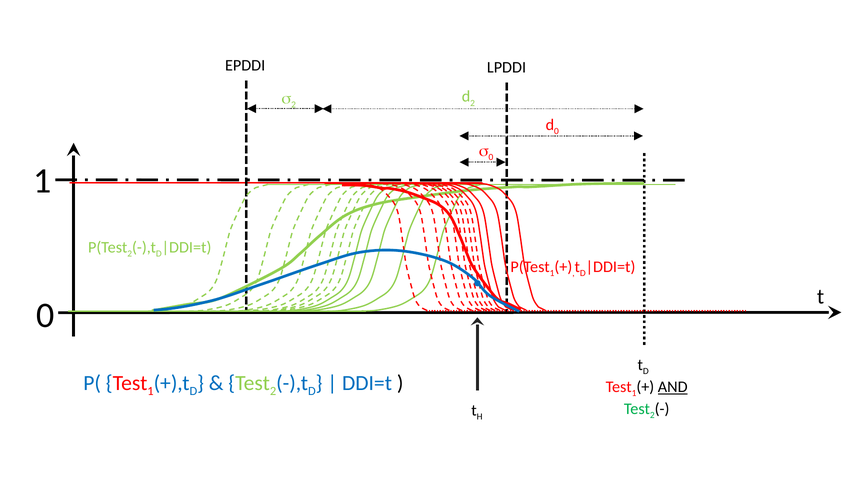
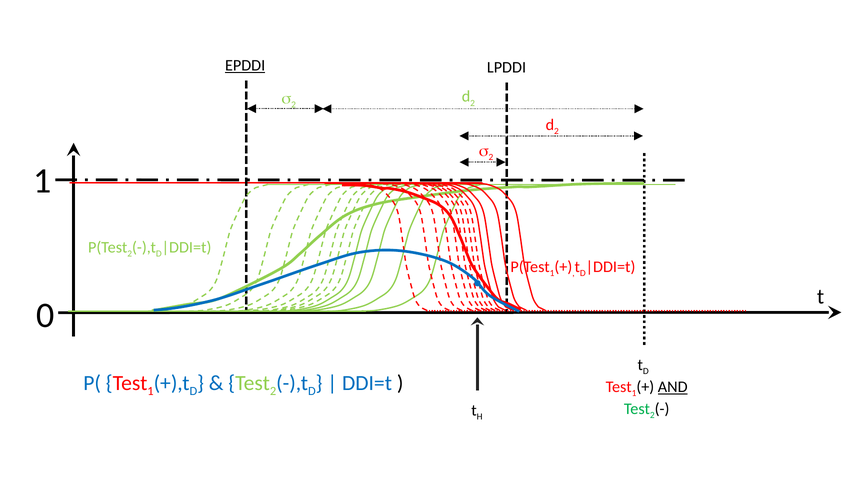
EPDDI underline: none -> present (245, 66)
0: 0 -> 2 (556, 131)
0: 0 -> 2 (491, 157)
